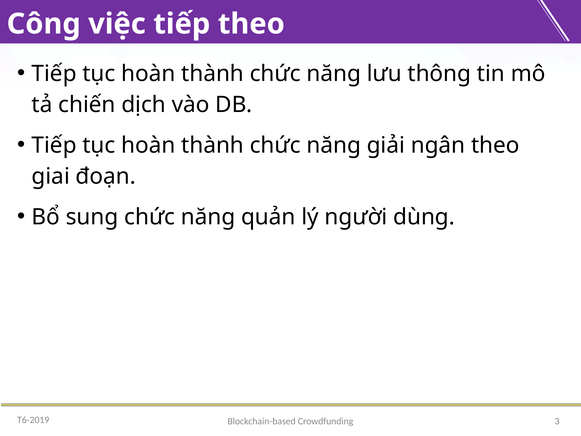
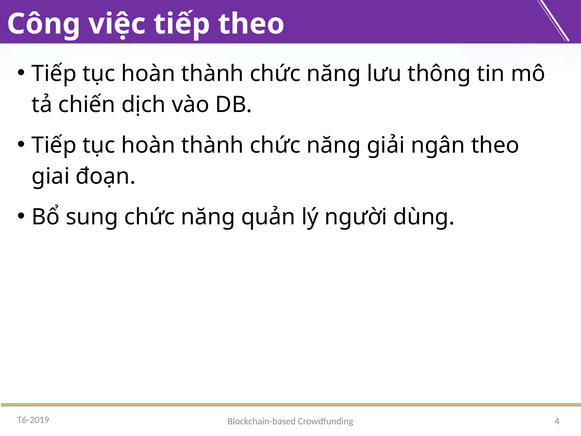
3: 3 -> 4 (557, 421)
